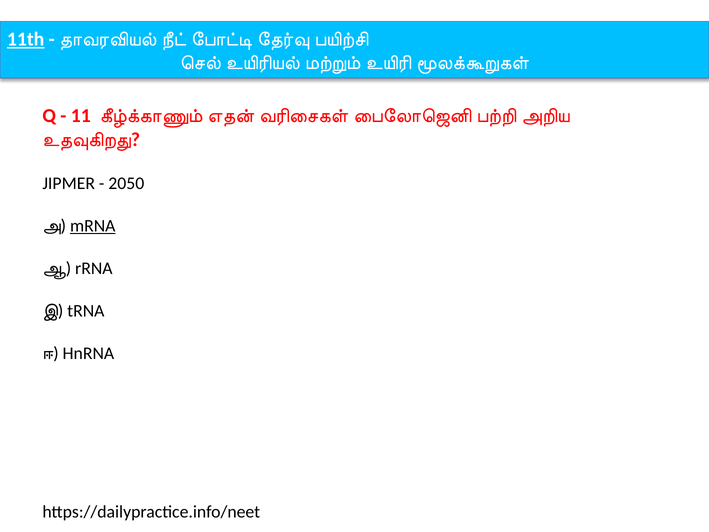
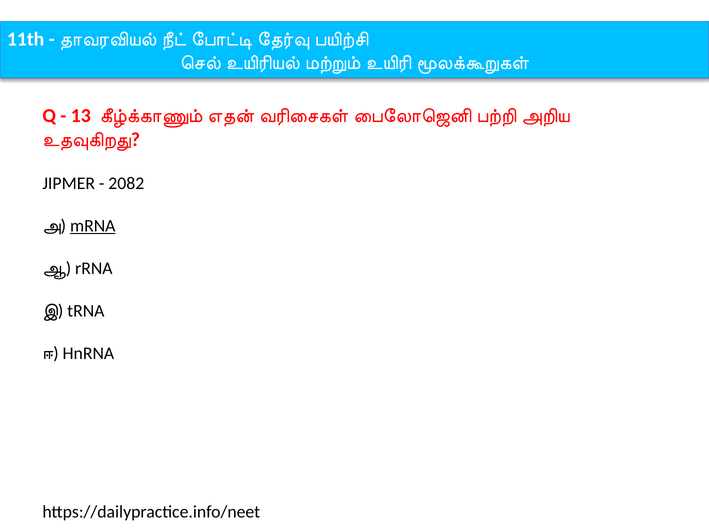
11th underline: present -> none (26, 39)
11: 11 -> 13 (81, 116)
2050: 2050 -> 2082 (126, 183)
